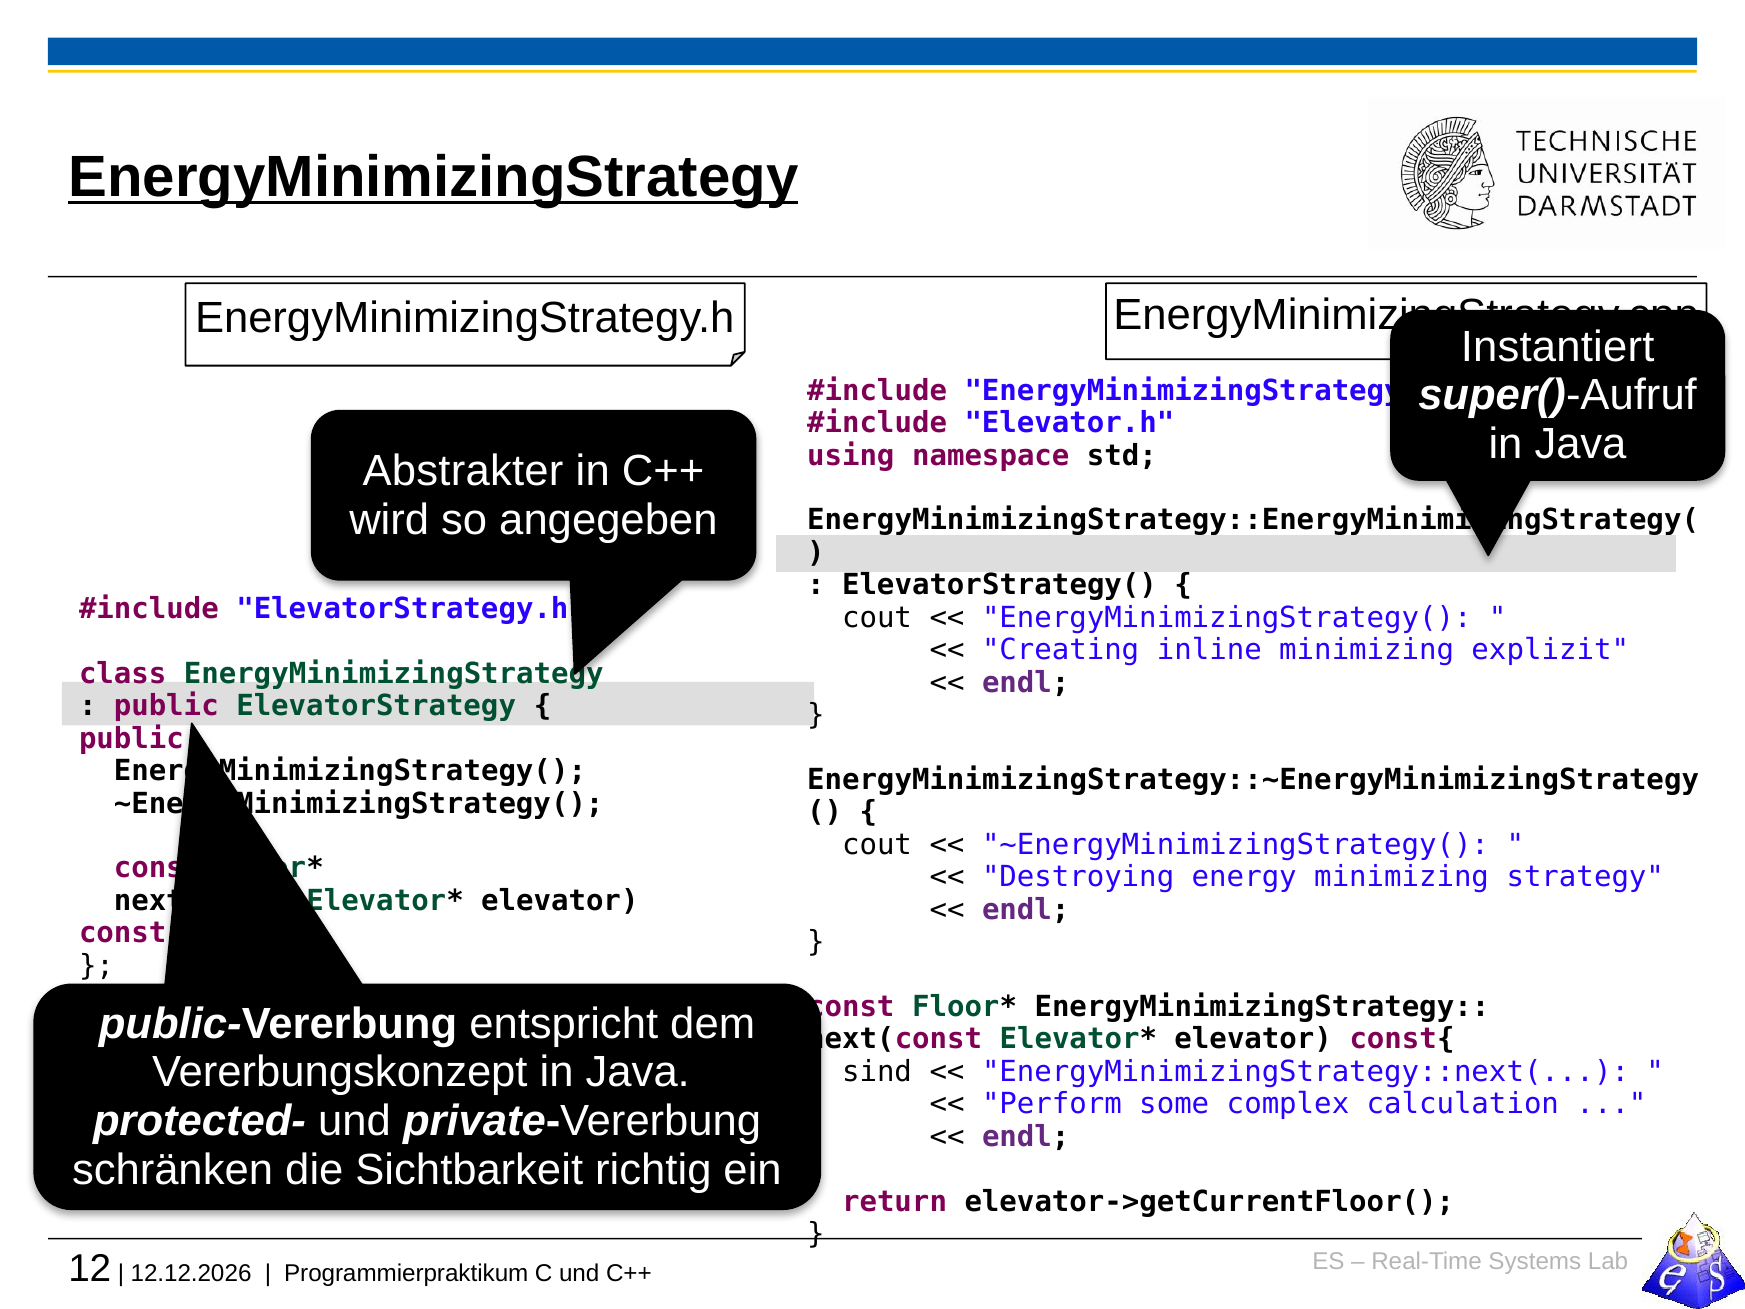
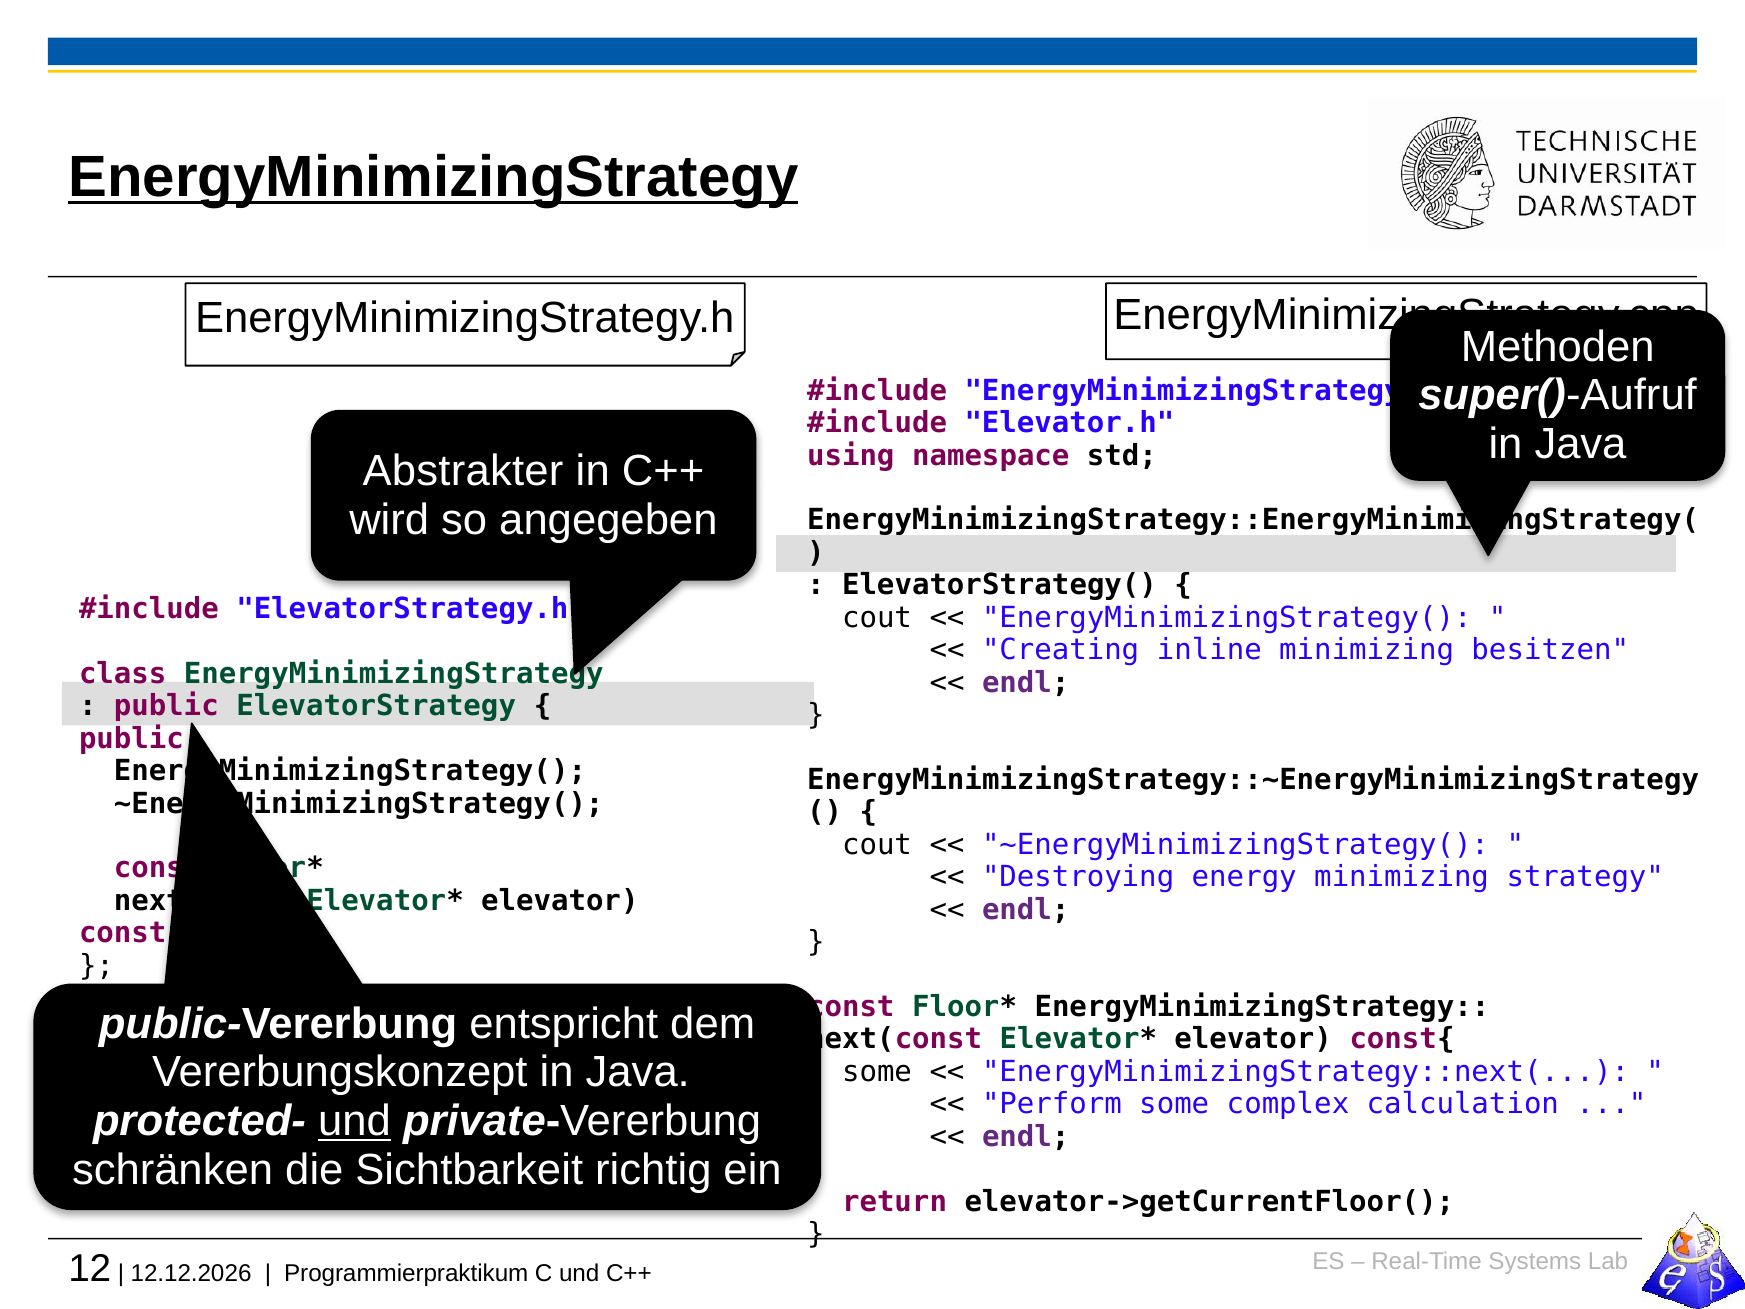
Instantiert: Instantiert -> Methoden (1558, 347)
explizit: explizit -> besitzen (1550, 650)
sind: sind -> some (877, 1072)
und underline: none -> present (355, 1121)
